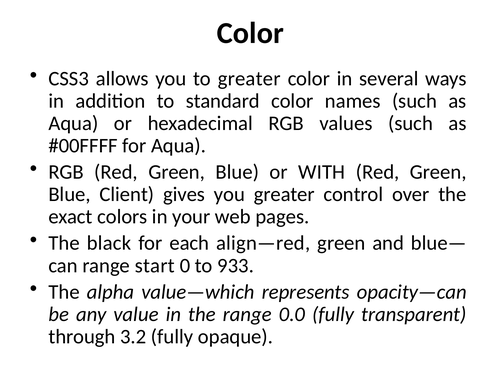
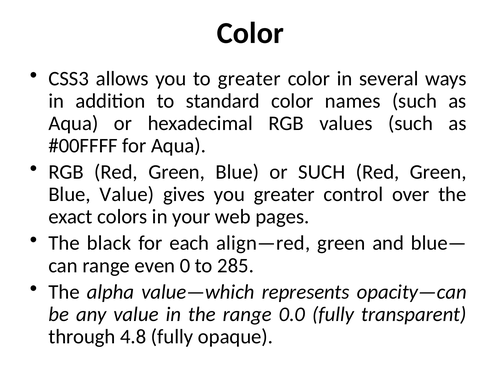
or WITH: WITH -> SUCH (322, 172)
Blue Client: Client -> Value (127, 194)
start: start -> even (155, 265)
933: 933 -> 285 (236, 265)
3.2: 3.2 -> 4.8 (133, 336)
